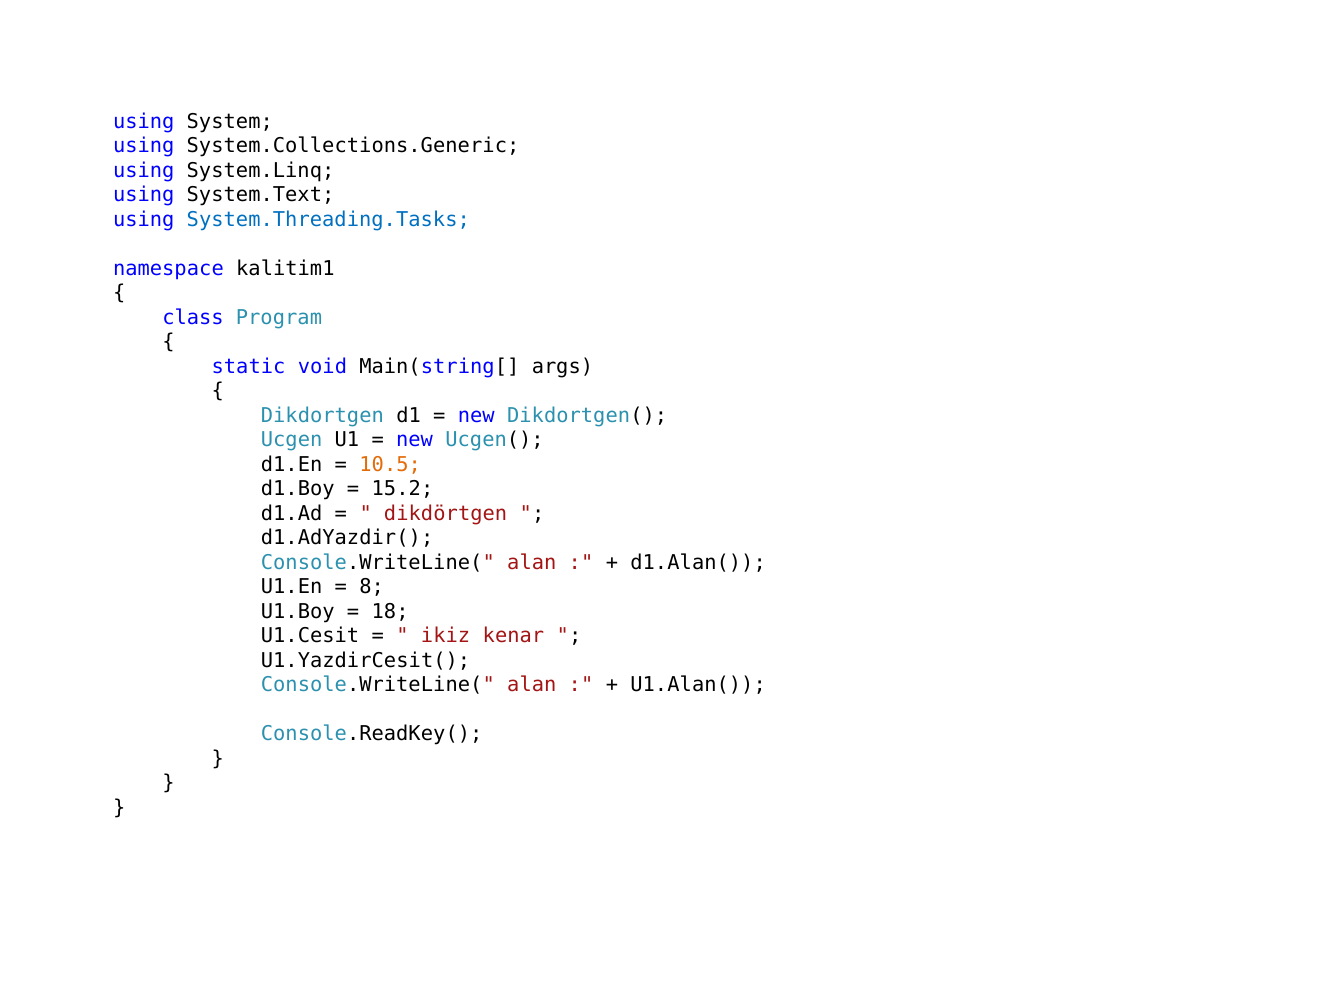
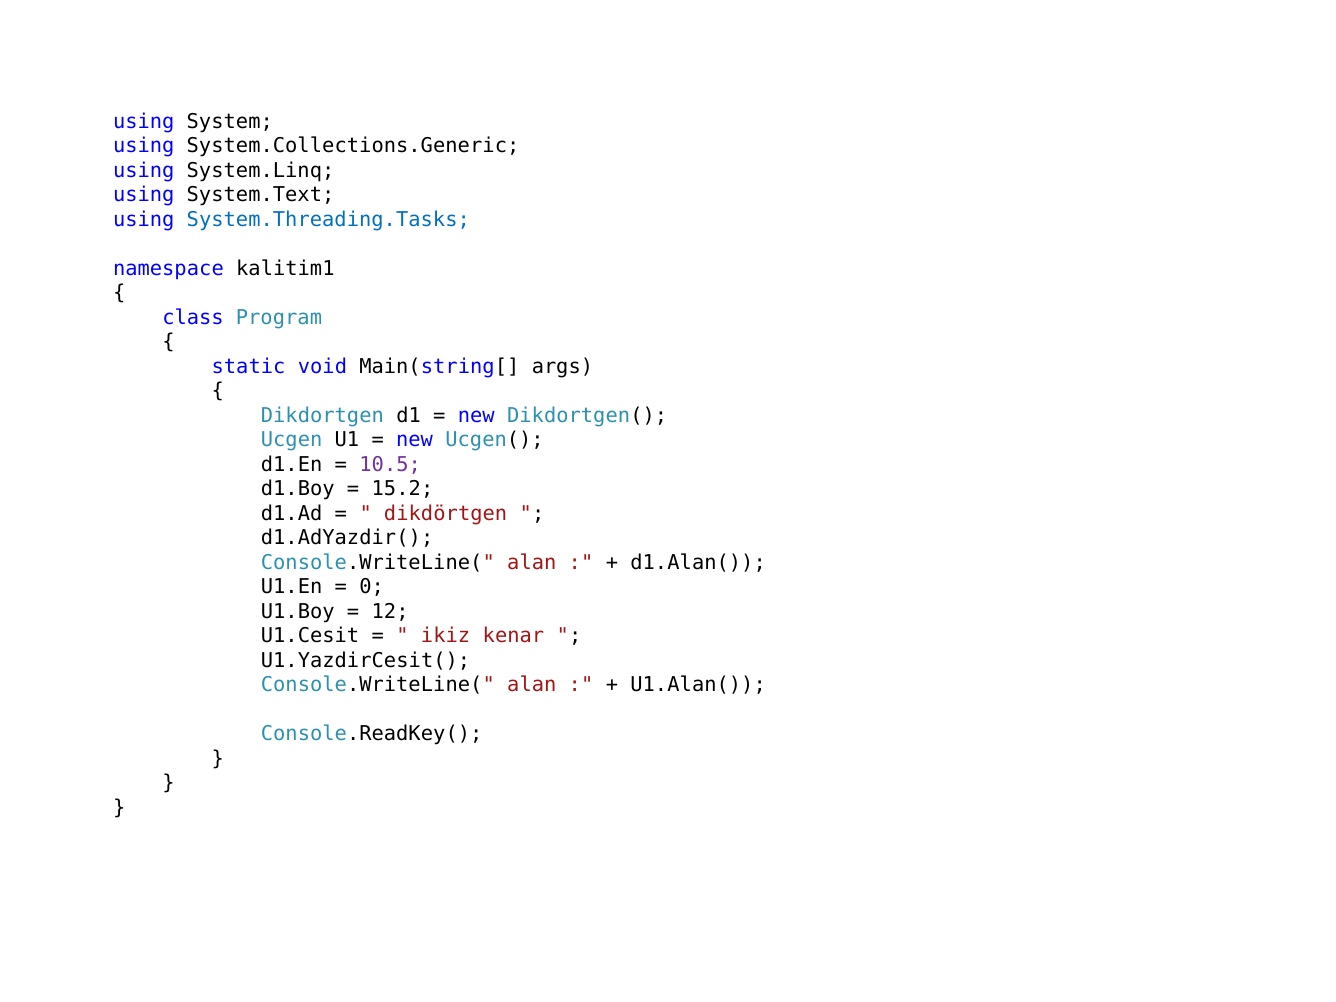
10.5 colour: orange -> purple (390, 465)
8: 8 -> 0 (372, 587)
18: 18 -> 12 (390, 612)
